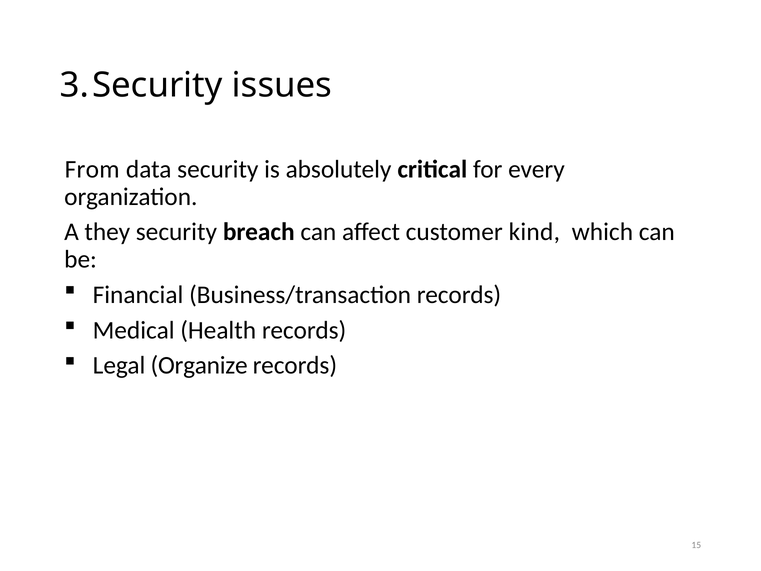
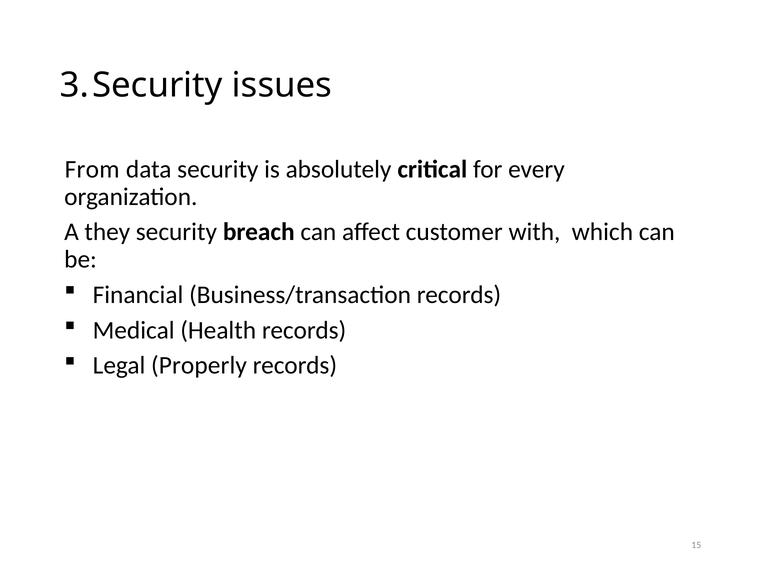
kind: kind -> with (534, 232)
Organize: Organize -> Properly (199, 365)
